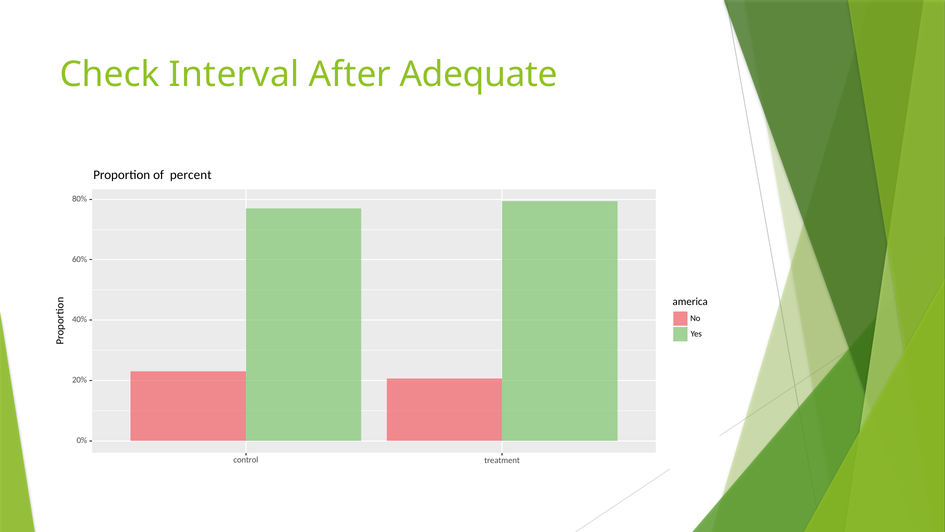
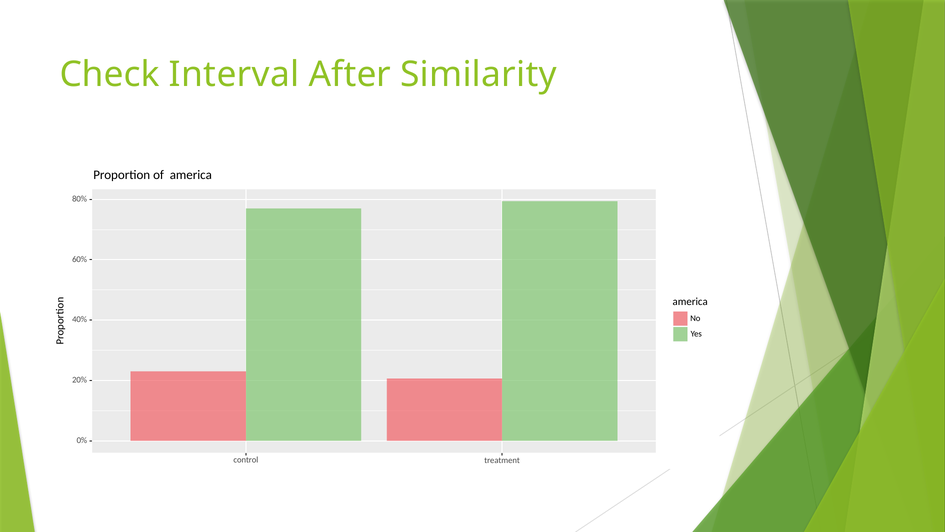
Adequate: Adequate -> Similarity (478, 75)
of percent: percent -> america (191, 175)
